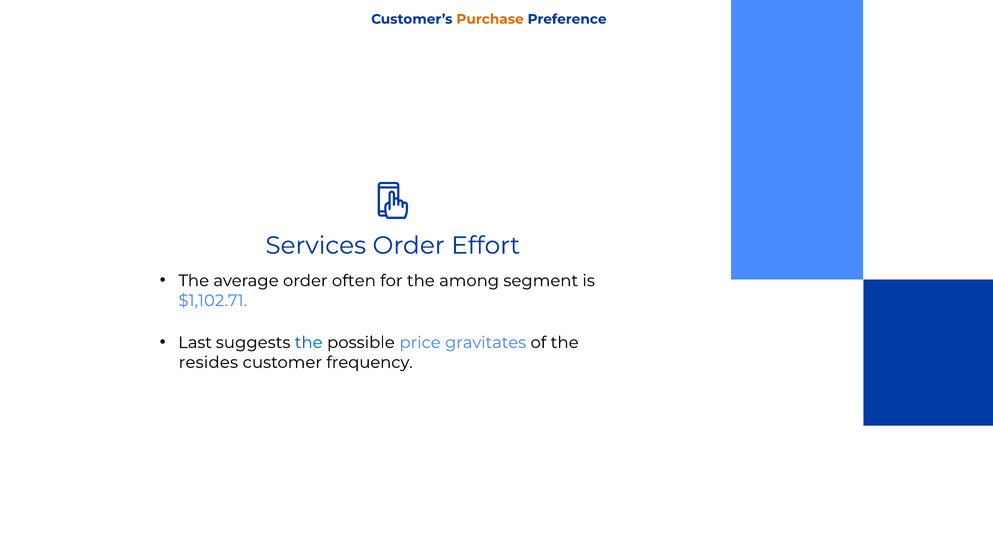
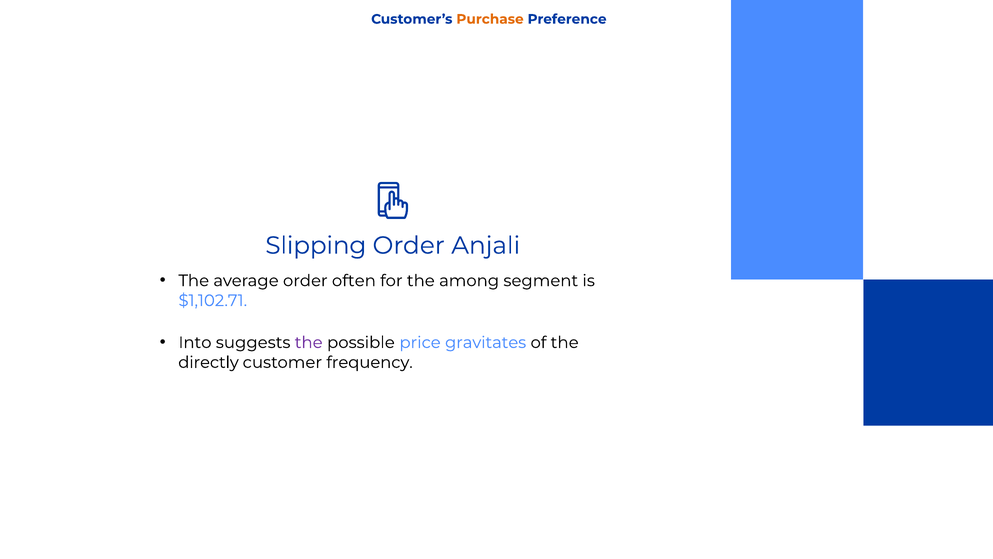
Services: Services -> Slipping (316, 245)
Effort: Effort -> Anjali (486, 245)
Last: Last -> Into (195, 342)
the colour: blue -> purple (309, 342)
resides: resides -> directly (208, 362)
